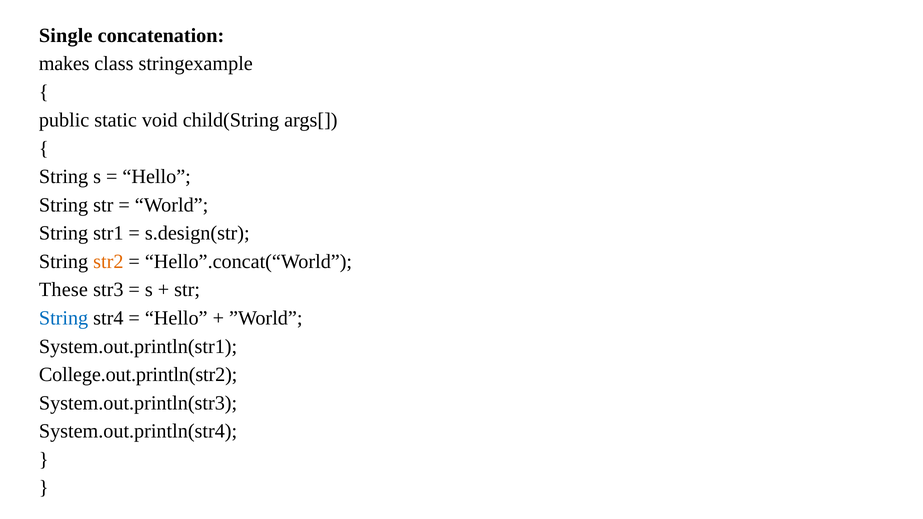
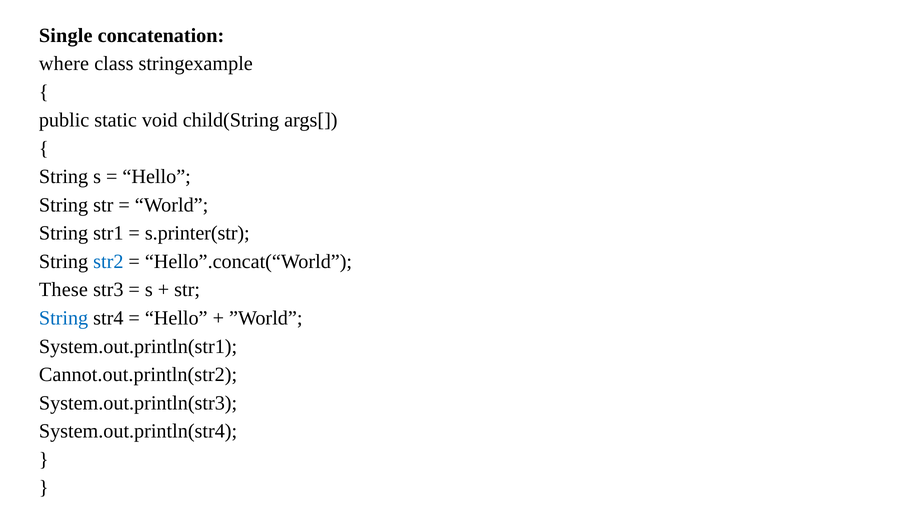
makes: makes -> where (64, 64)
s.design(str: s.design(str -> s.printer(str (197, 233)
str2 colour: orange -> blue (108, 262)
College.out.println(str2: College.out.println(str2 -> Cannot.out.println(str2 (138, 375)
